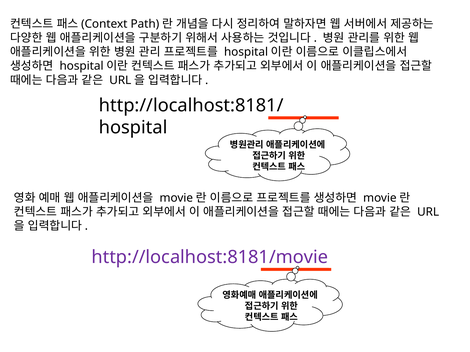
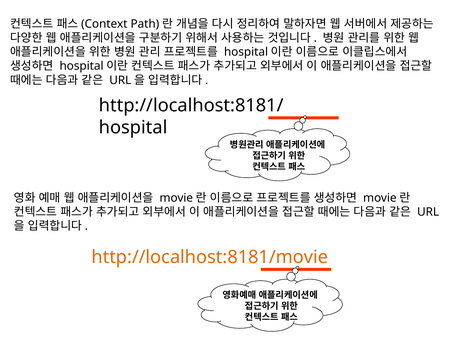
http://localhost:8181/movie colour: purple -> orange (210, 257)
